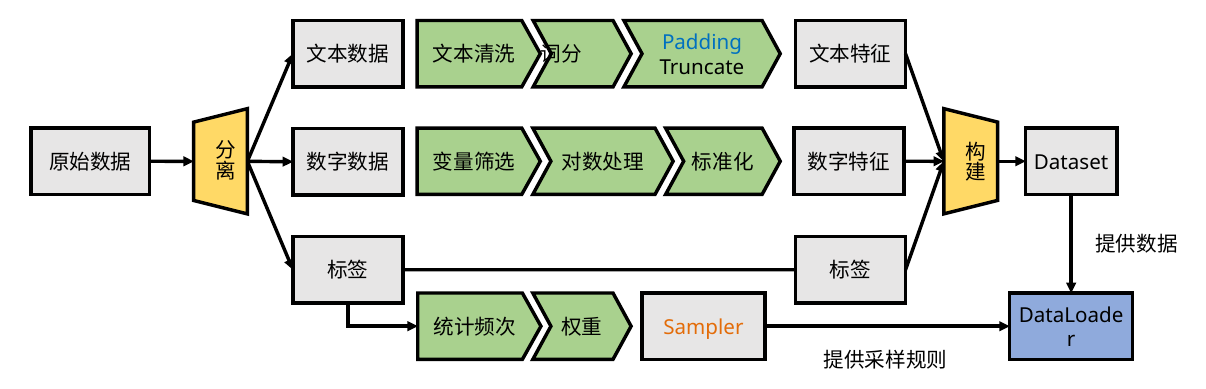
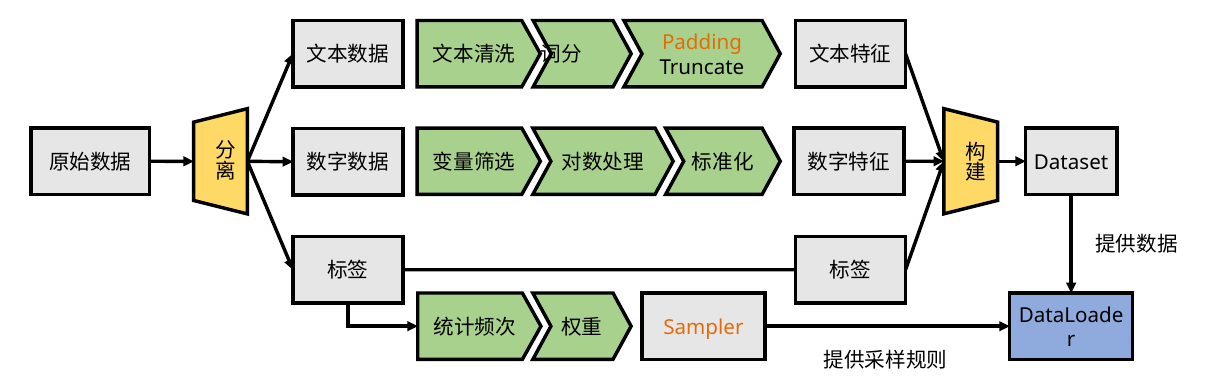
Padding colour: blue -> orange (702, 43)
